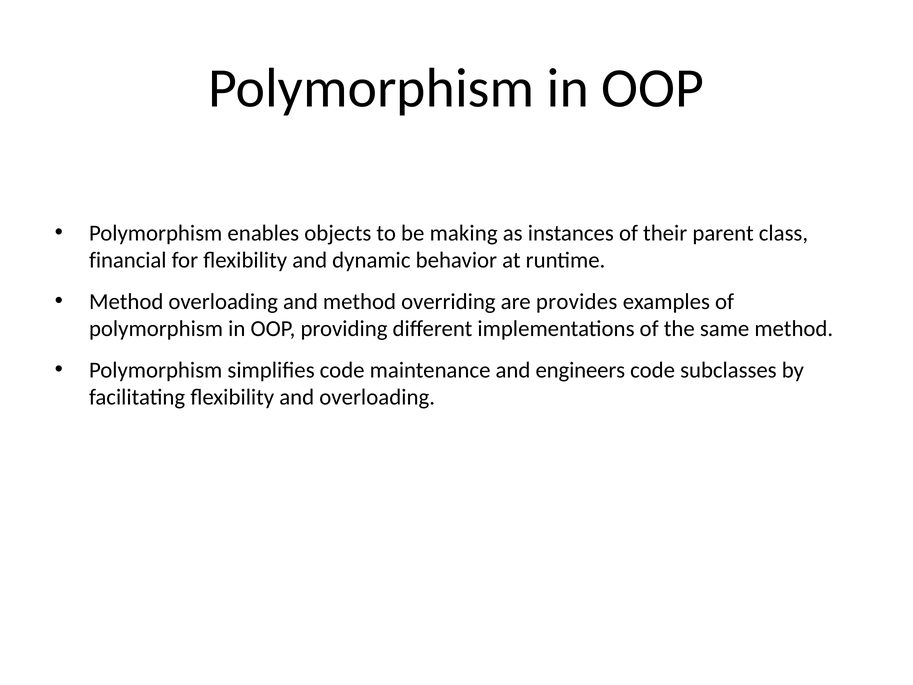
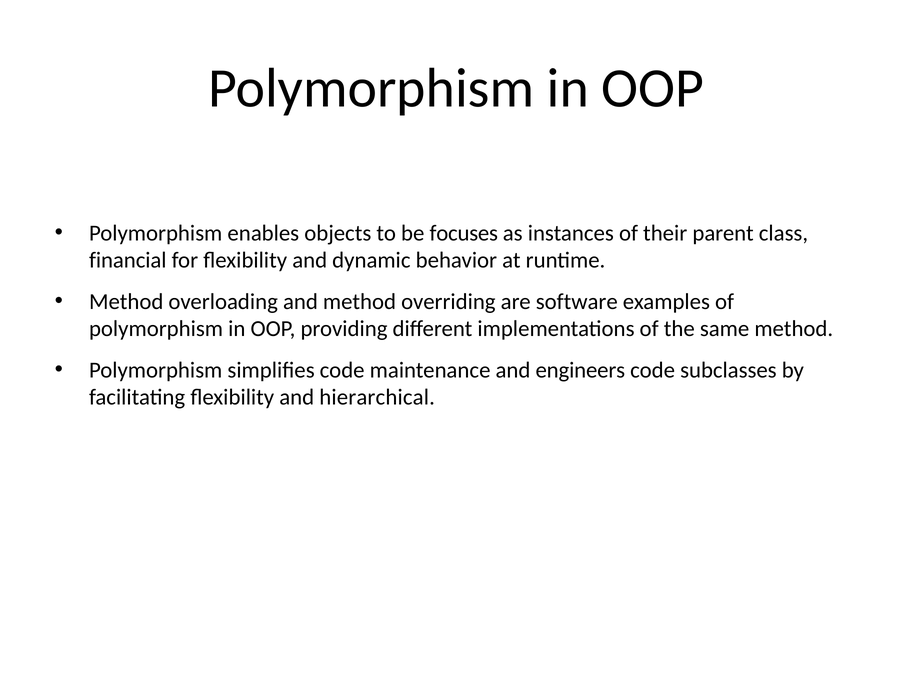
making: making -> focuses (464, 233)
provides: provides -> software (577, 301)
and overloading: overloading -> hierarchical (377, 397)
